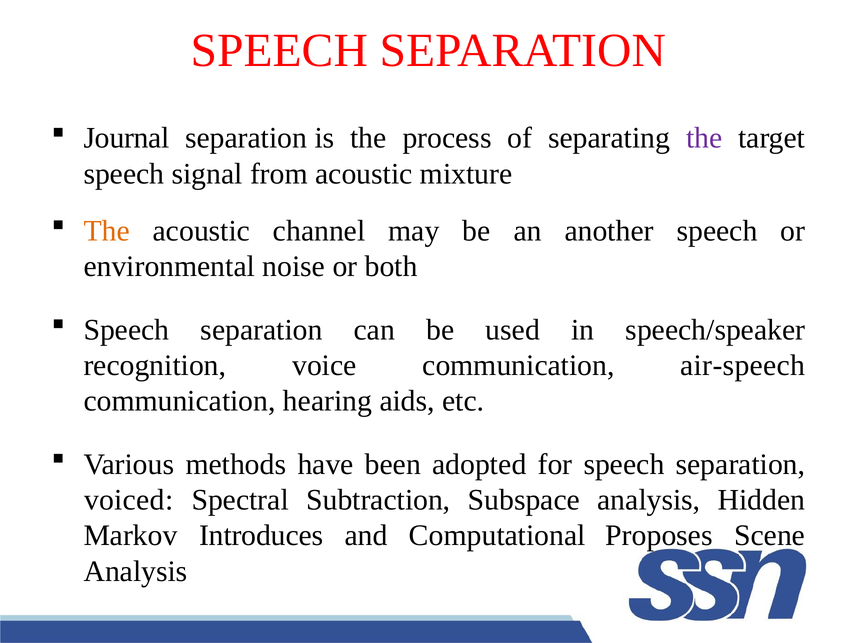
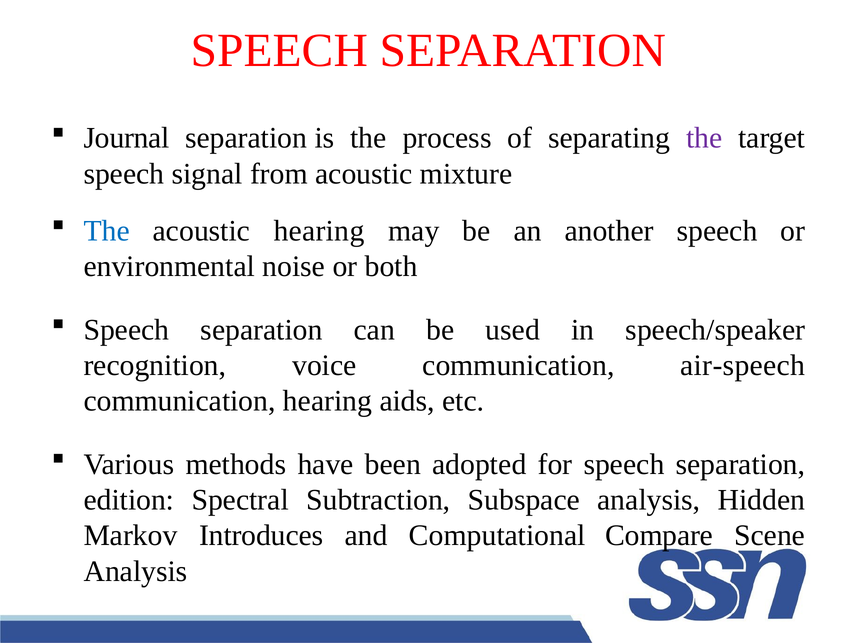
The colour: orange -> blue (107, 231)
acoustic channel: channel -> hearing (319, 231)
voiced: voiced -> edition (129, 500)
Proposes: Proposes -> Compare (659, 535)
